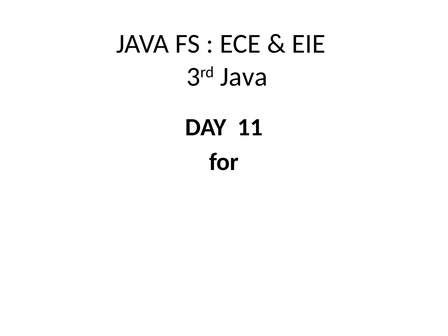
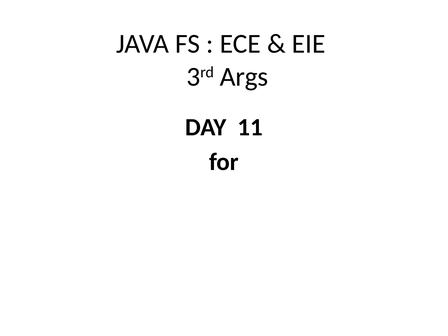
3rd Java: Java -> Args (244, 77)
